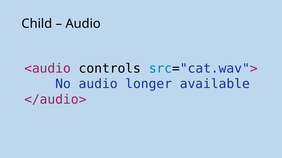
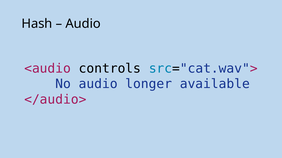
Child: Child -> Hash (37, 24)
